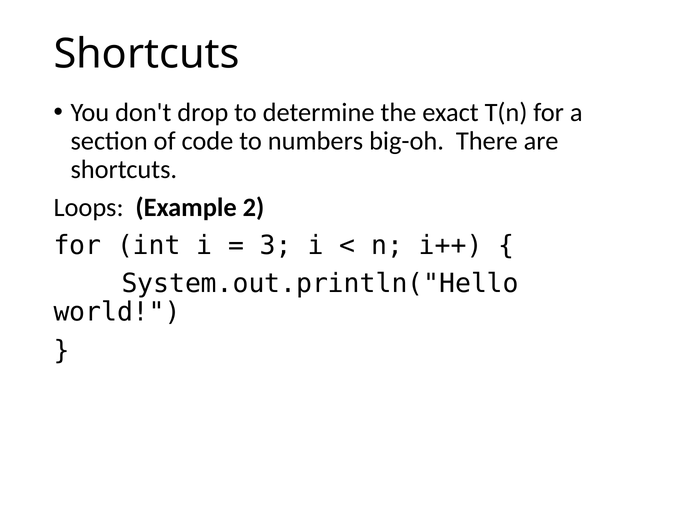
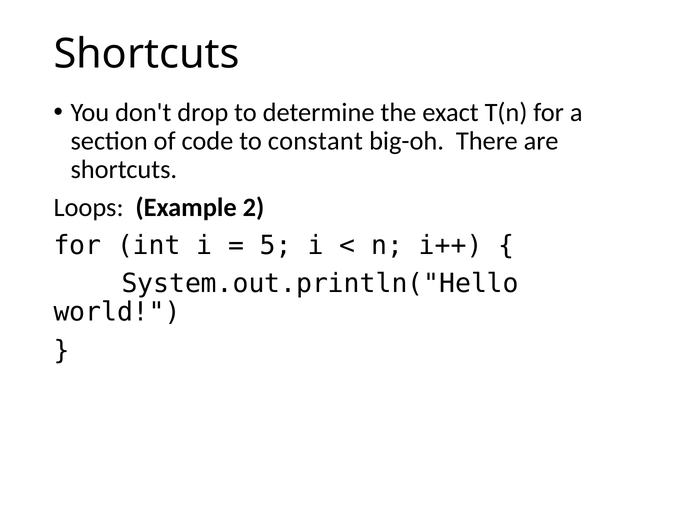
numbers: numbers -> constant (315, 141)
3: 3 -> 5 (276, 246)
